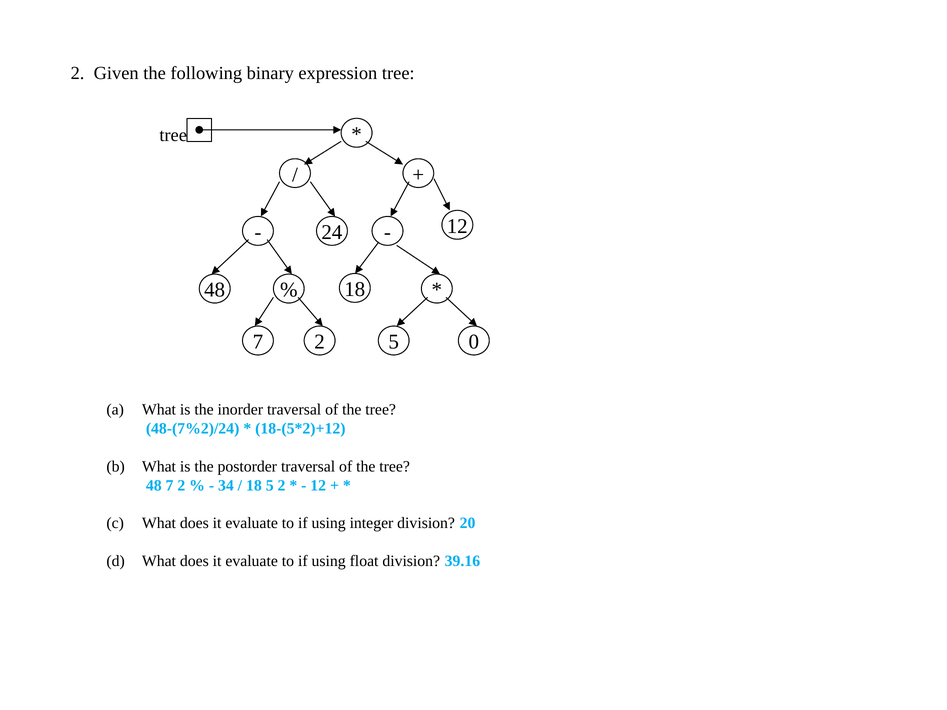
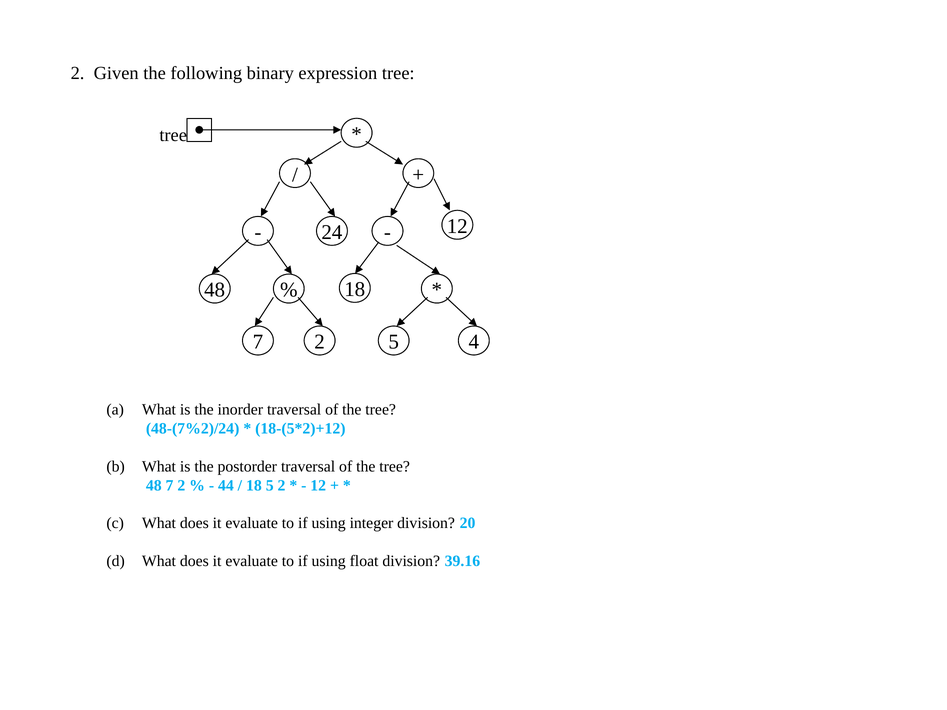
0: 0 -> 4 (474, 342)
34: 34 -> 44 (226, 486)
